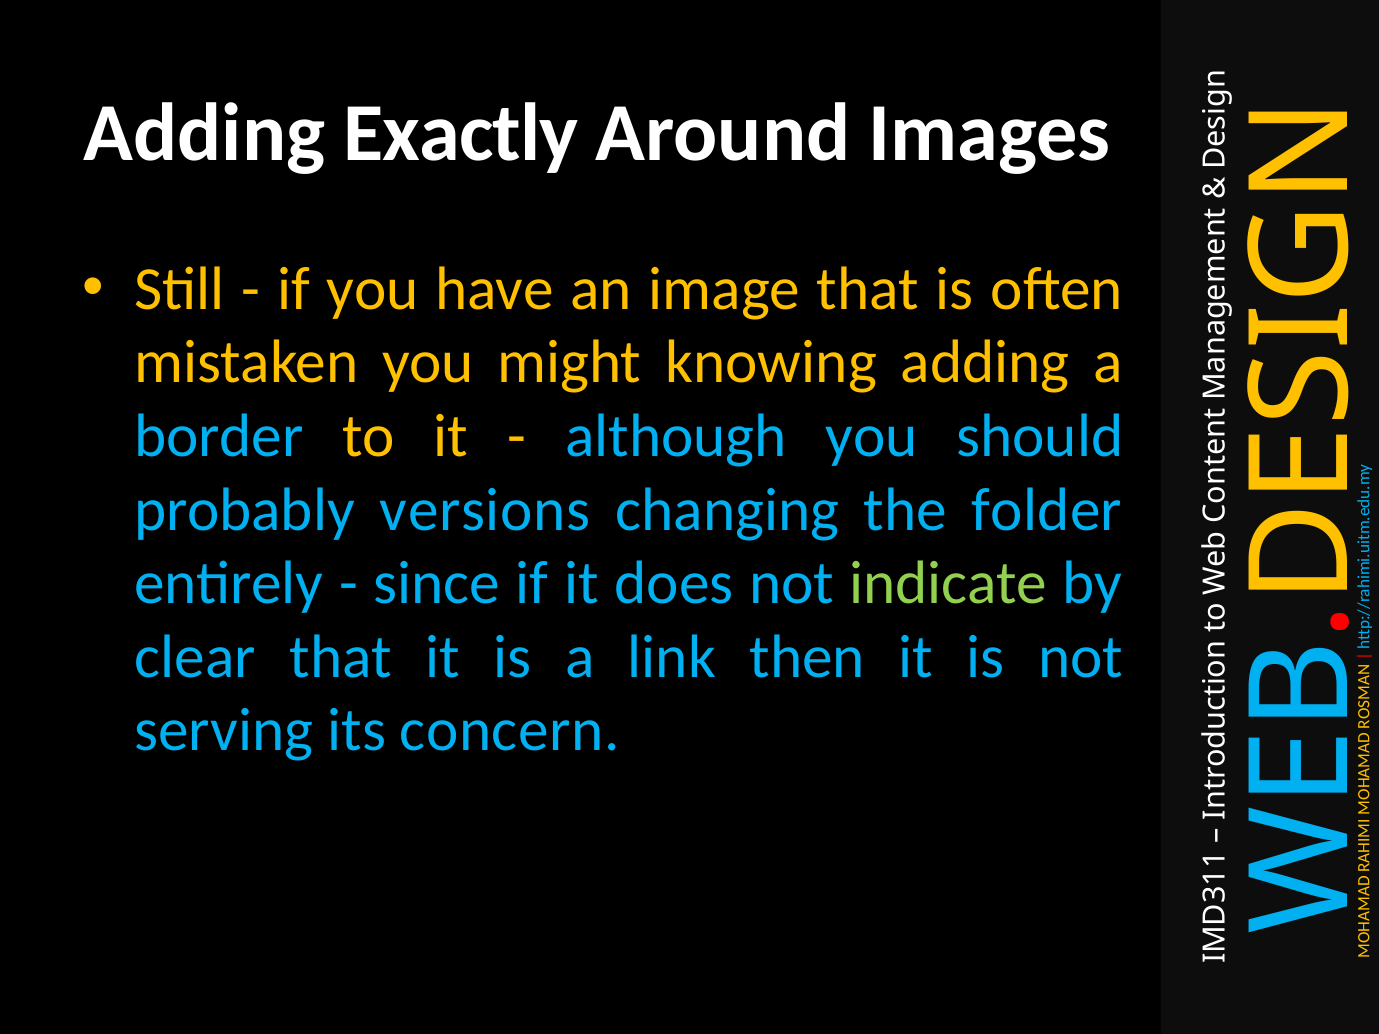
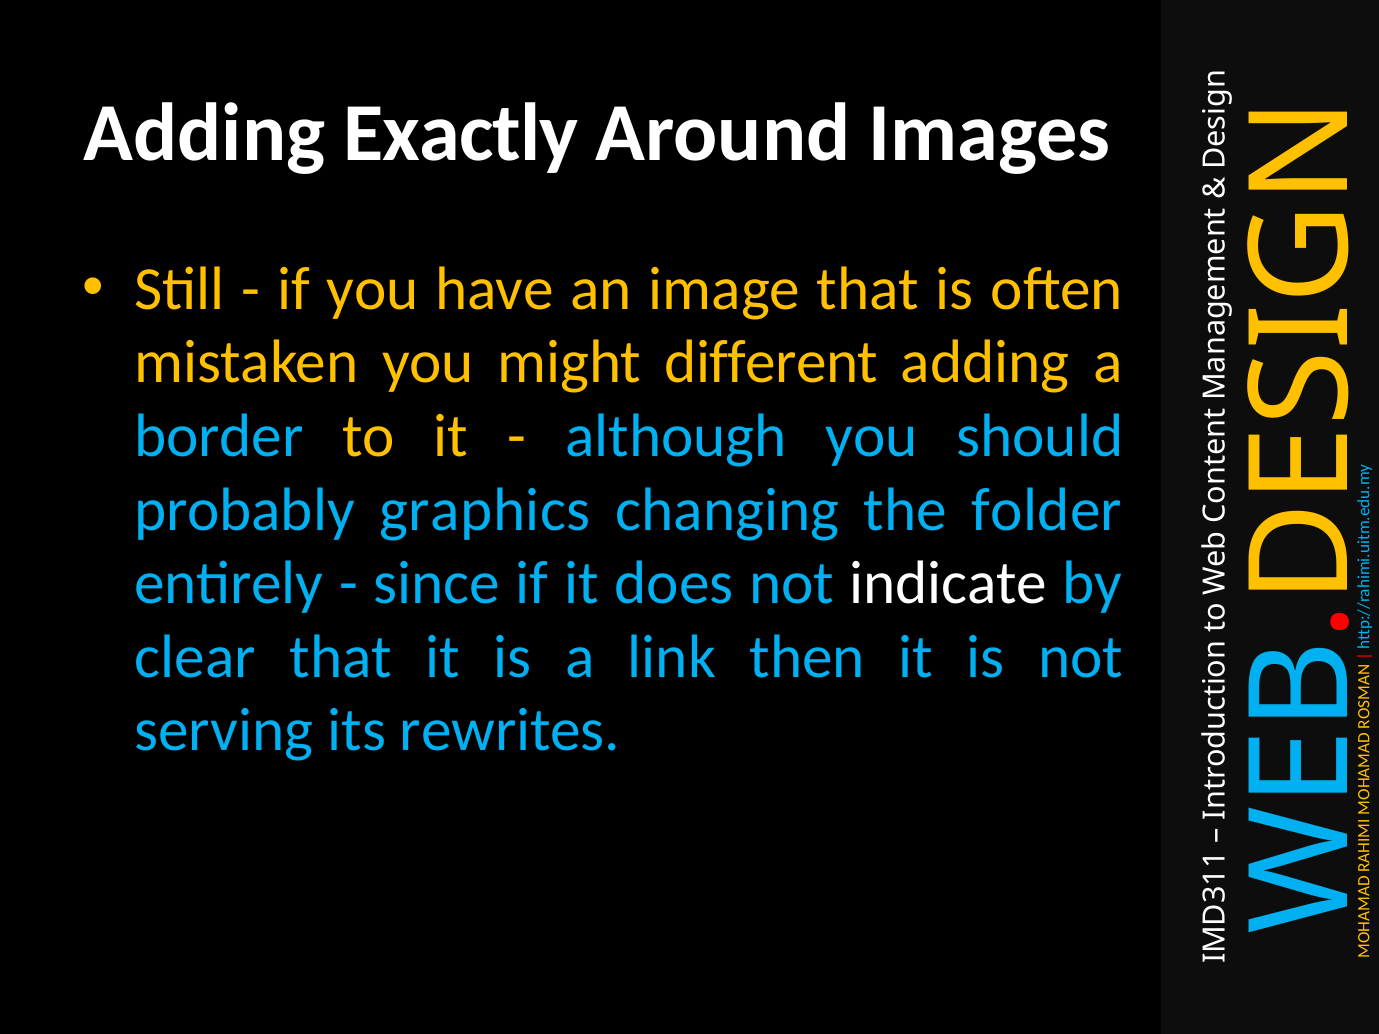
knowing: knowing -> different (771, 363)
versions: versions -> graphics (485, 510)
indicate colour: light green -> white (949, 584)
concern: concern -> rewrites (510, 731)
